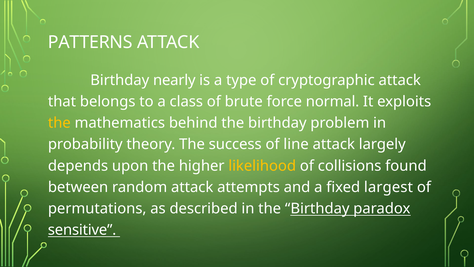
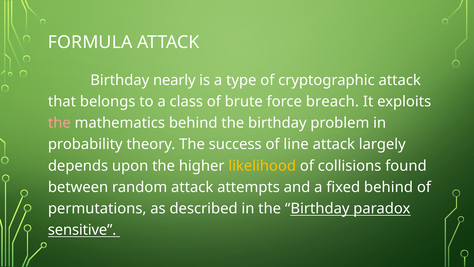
PATTERNS: PATTERNS -> FORMULA (90, 42)
normal: normal -> breach (332, 102)
the colour: yellow -> pink (59, 123)
fixed largest: largest -> behind (389, 187)
